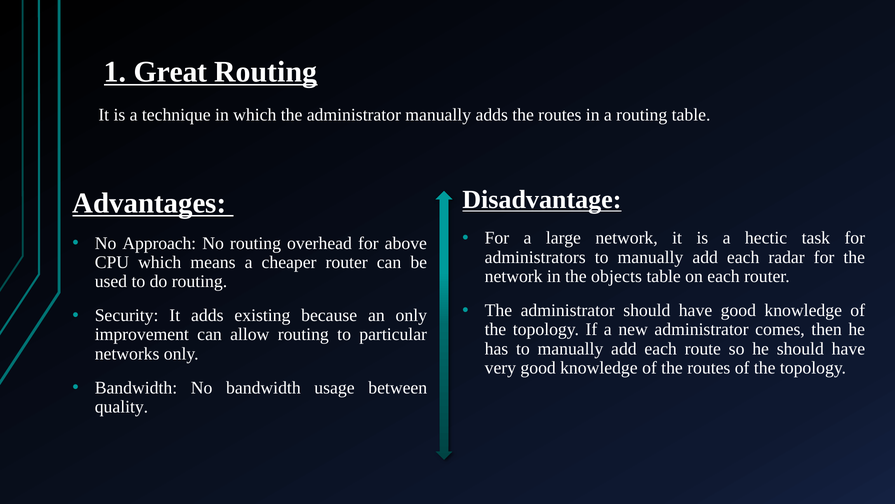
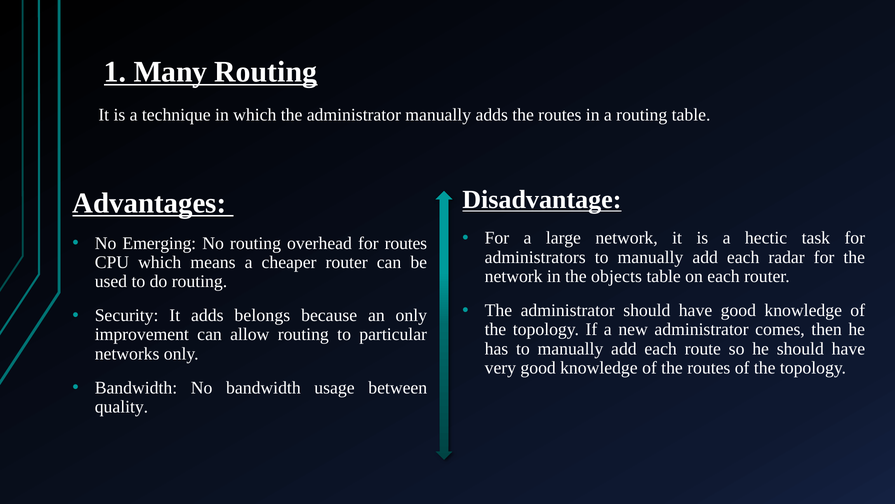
Great: Great -> Many (170, 72)
Approach: Approach -> Emerging (159, 243)
for above: above -> routes (406, 243)
existing: existing -> belongs (262, 315)
